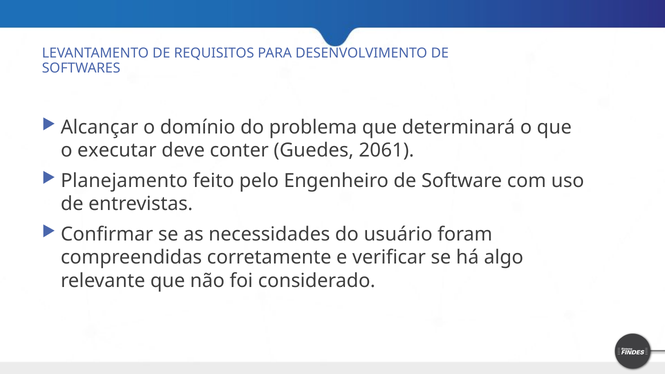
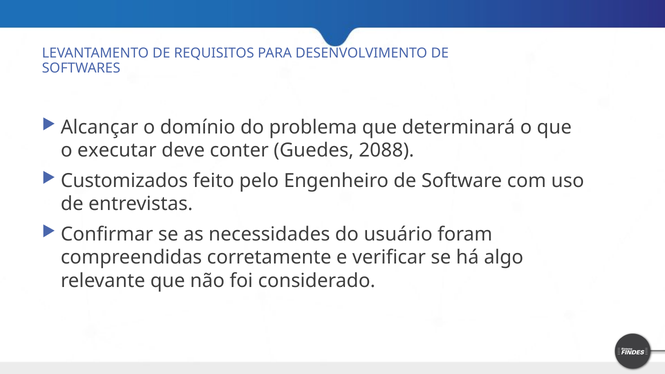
2061: 2061 -> 2088 (386, 151)
Planejamento: Planejamento -> Customizados (124, 181)
